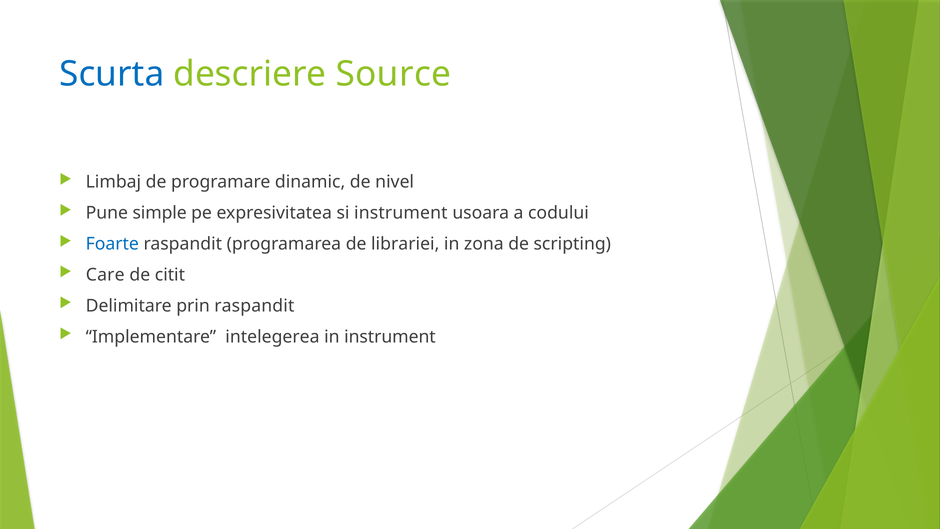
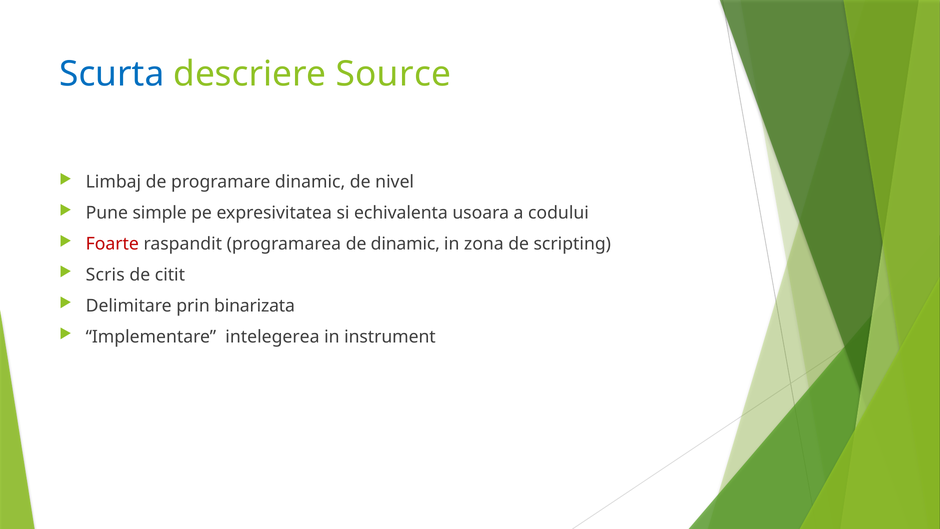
si instrument: instrument -> echivalenta (401, 213)
Foarte colour: blue -> red (112, 244)
de librariei: librariei -> dinamic (405, 244)
Care: Care -> Scris (105, 275)
prin raspandit: raspandit -> binarizata (255, 306)
